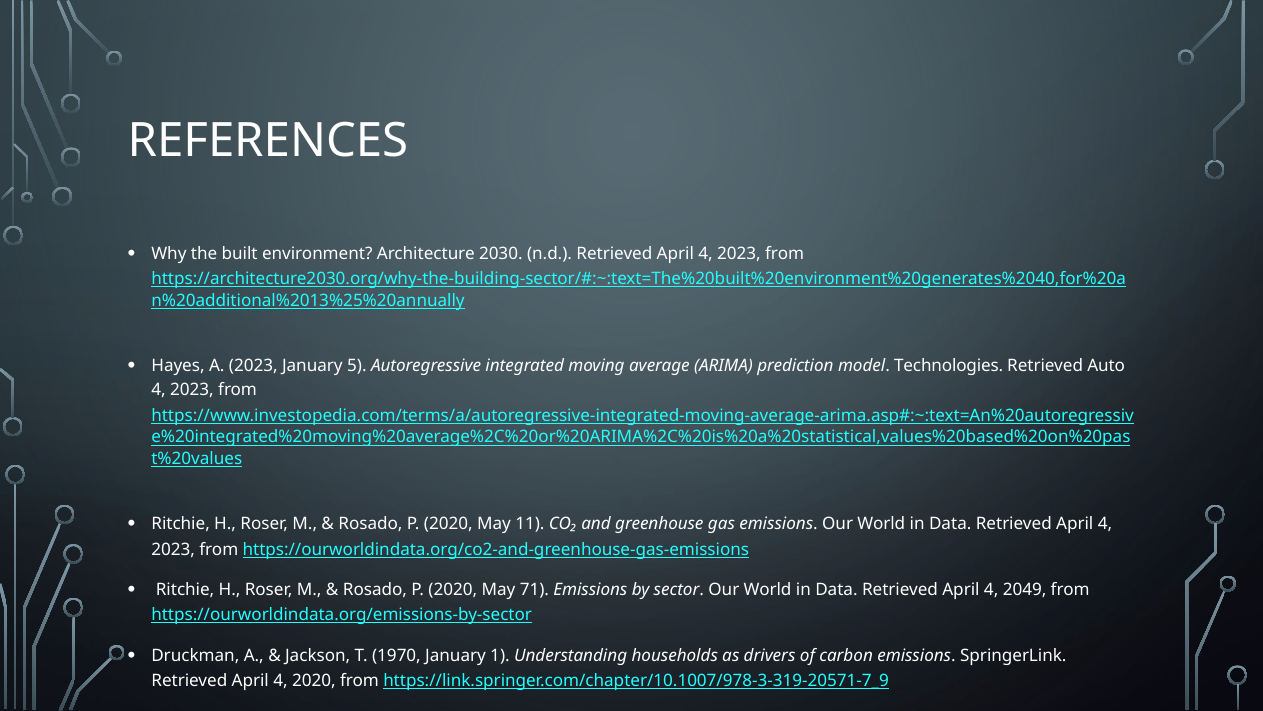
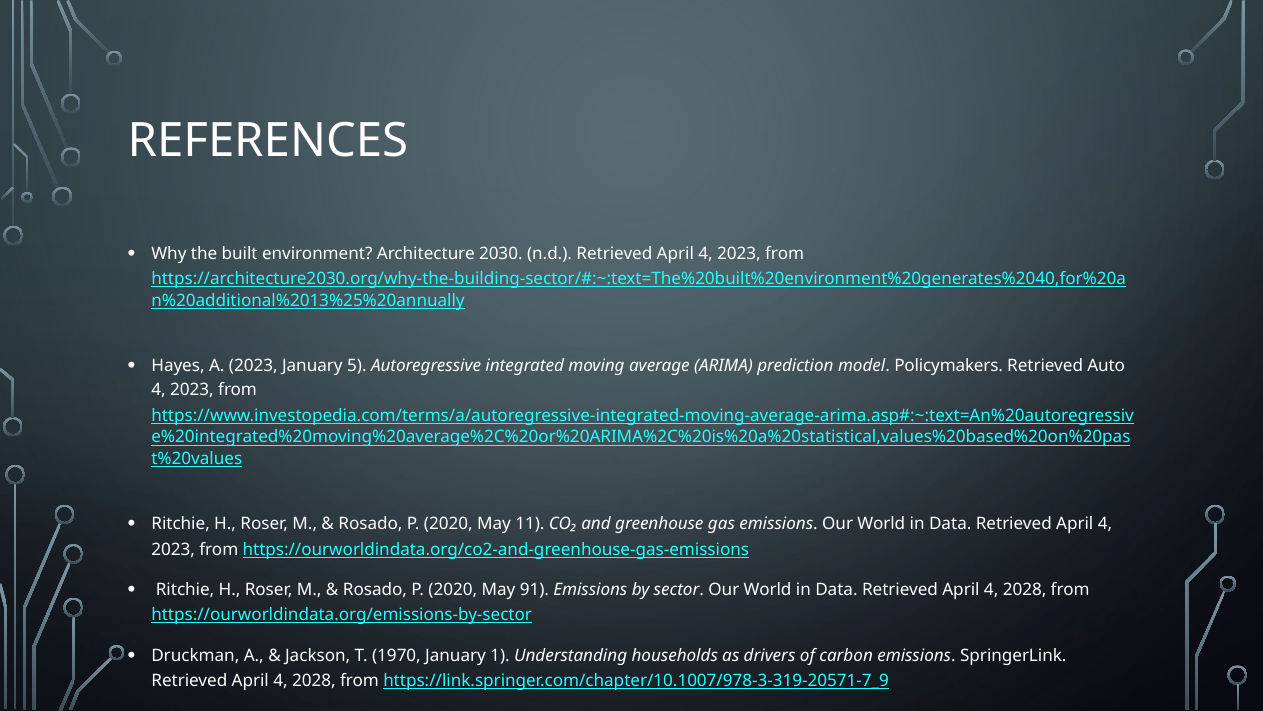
Technologies: Technologies -> Policymakers (949, 365)
71: 71 -> 91 (534, 589)
2049: 2049 -> 2028 (1025, 589)
2020: 2020 -> 2028 (314, 680)
